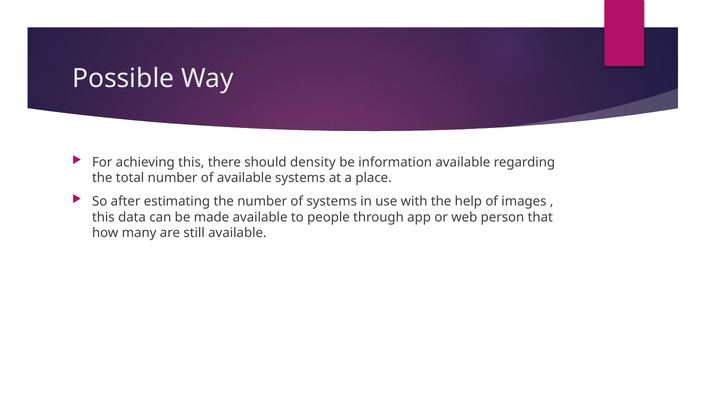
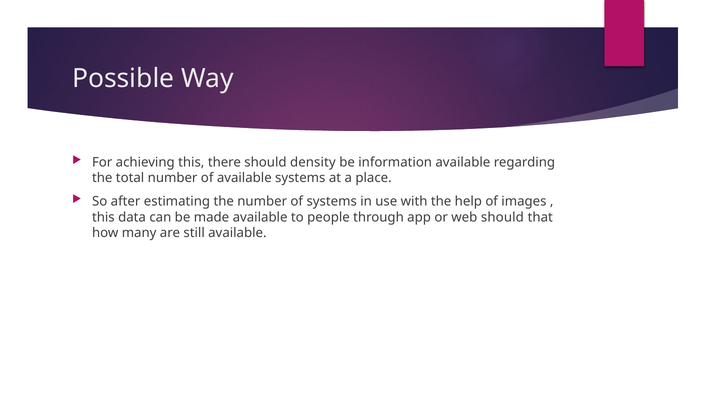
web person: person -> should (502, 217)
